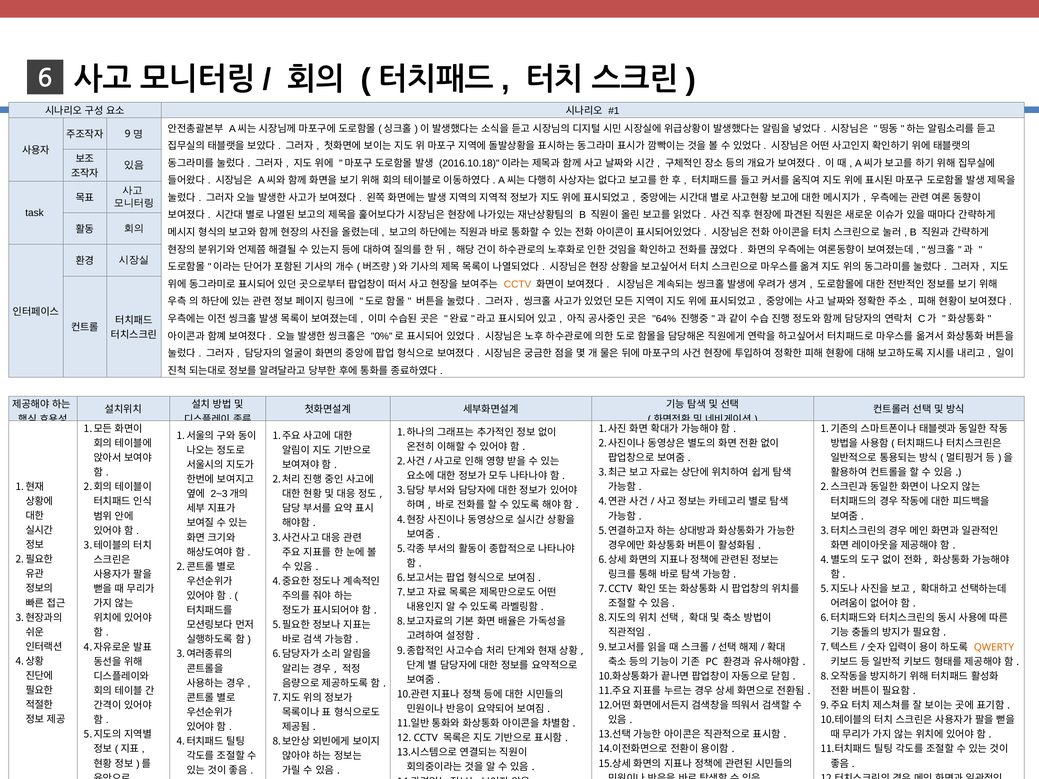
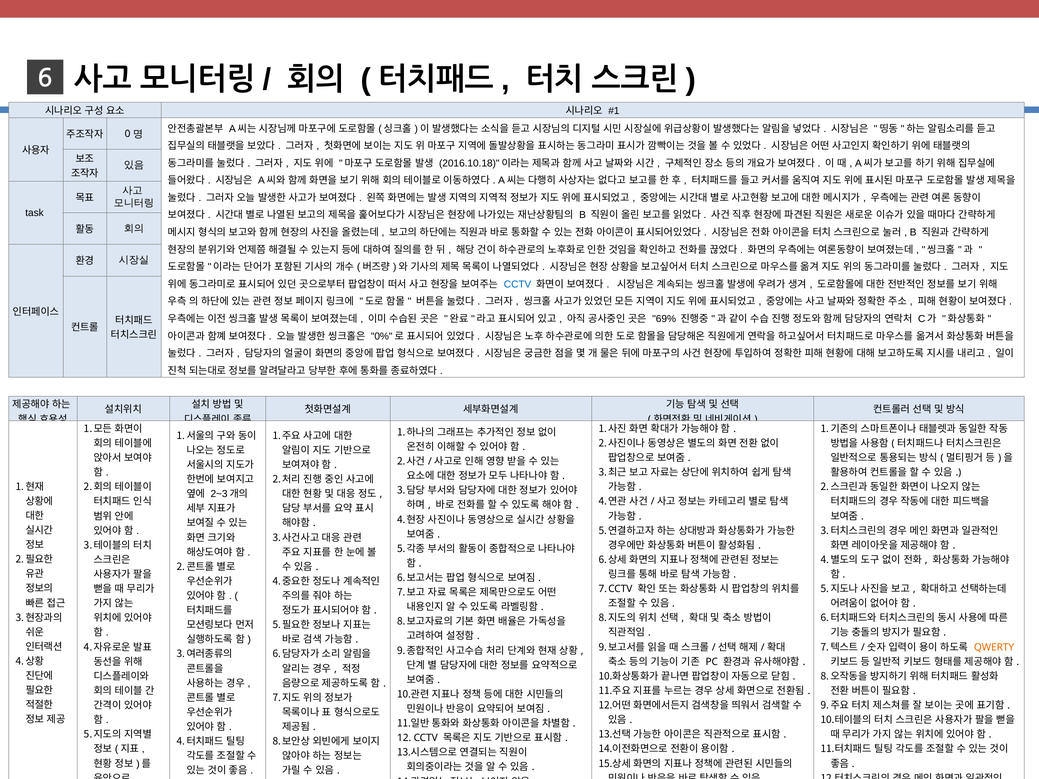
9: 9 -> 0 (128, 134)
CCTV colour: orange -> blue (518, 284)
64%: 64% -> 69% (664, 319)
